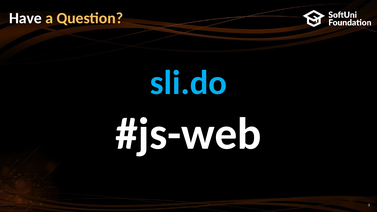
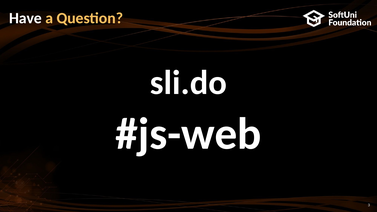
sli.do colour: light blue -> white (188, 83)
